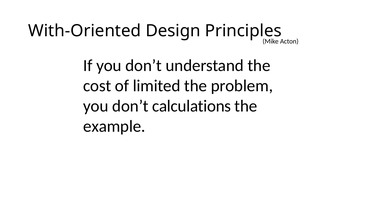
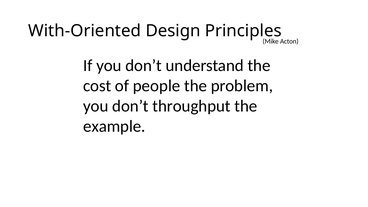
limited: limited -> people (157, 86)
calculations: calculations -> throughput (192, 106)
